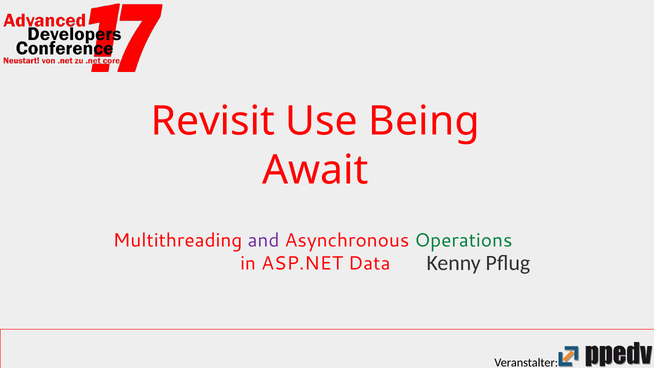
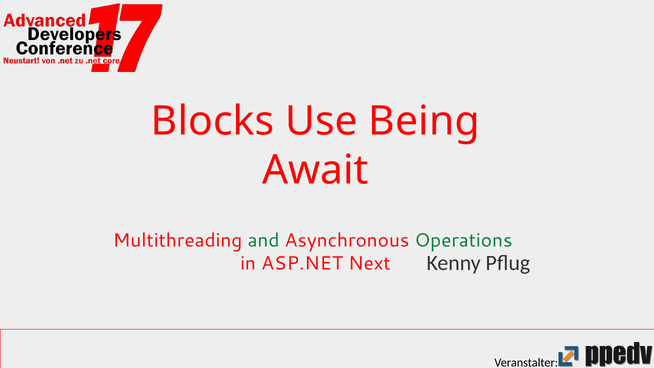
Revisit: Revisit -> Blocks (213, 121)
and colour: purple -> green (263, 241)
Data: Data -> Next (369, 263)
